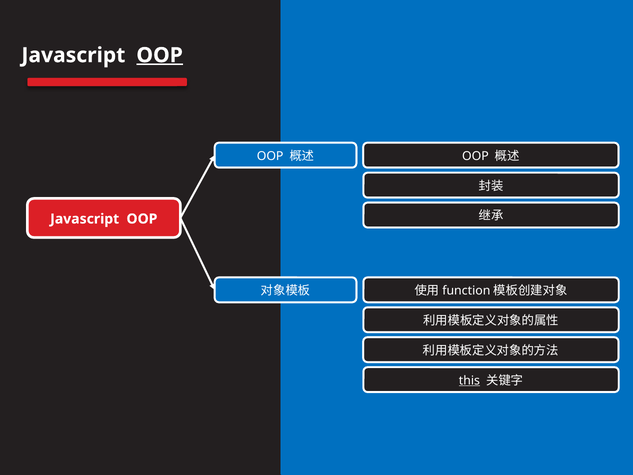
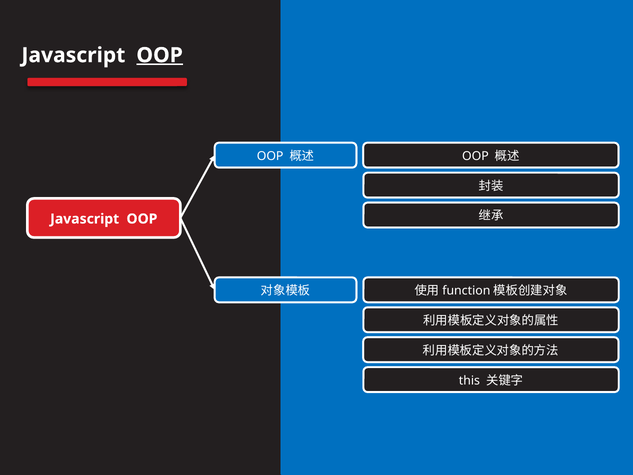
this underline: present -> none (469, 380)
